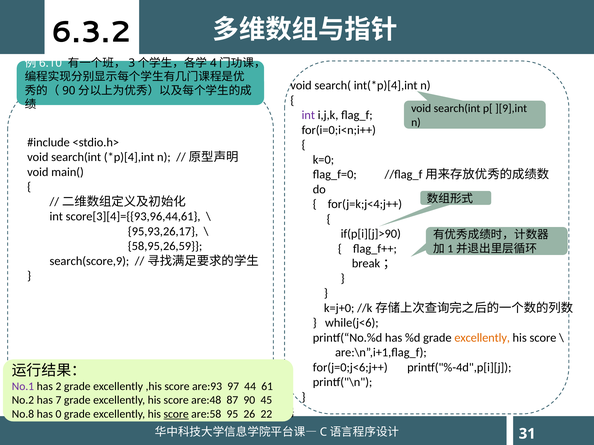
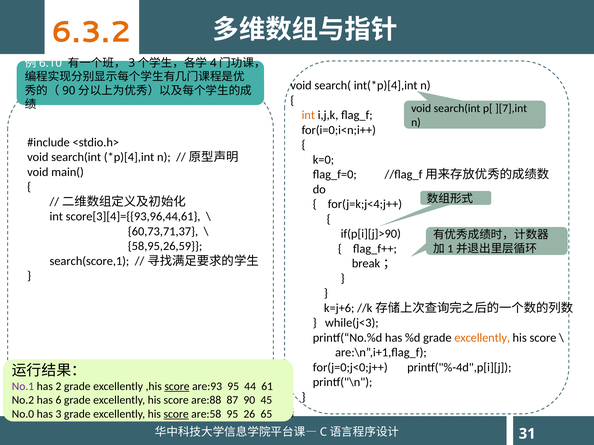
6.3.2 colour: black -> orange (91, 32)
][9],int: ][9],int -> ][7],int (511, 109)
int colour: purple -> orange (308, 115)
95,93,26,17: 95,93,26,17 -> 60,73,71,37 (163, 232)
search(score,9: search(score,9 -> search(score,1 (89, 261)
k=j+0: k=j+0 -> k=j+6 (339, 308)
while(j<6: while(j<6 -> while(j<3 (352, 323)
for(j=0;j<6;j++: for(j=0;j<6;j++ -> for(j=0;j<0;j++ (350, 368)
score underline: none -> present (177, 387)
are:93 97: 97 -> 95 (233, 387)
7: 7 -> 6 (58, 401)
are:48: are:48 -> are:88 (206, 401)
No.8: No.8 -> No.0 (23, 414)
0: 0 -> 3 (58, 414)
22: 22 -> 65 (266, 414)
